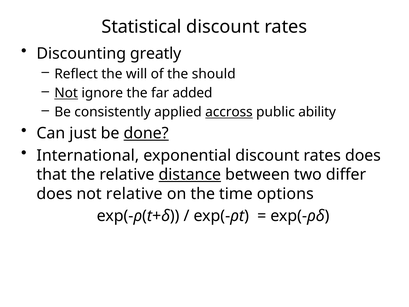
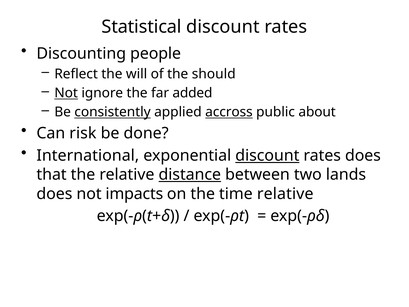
greatly: greatly -> people (156, 54)
consistently underline: none -> present (113, 112)
ability: ability -> about (317, 112)
just: just -> risk (83, 133)
done underline: present -> none (146, 133)
discount underline: none -> present (267, 155)
differ: differ -> lands (346, 175)
not relative: relative -> impacts (134, 194)
time options: options -> relative (285, 194)
